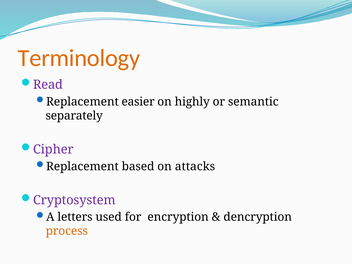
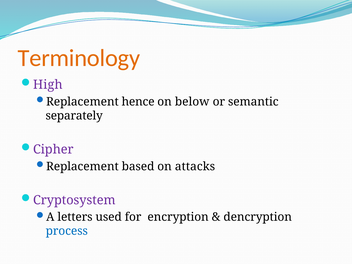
Read: Read -> High (48, 85)
easier: easier -> hence (138, 102)
highly: highly -> below (192, 102)
process colour: orange -> blue (67, 231)
